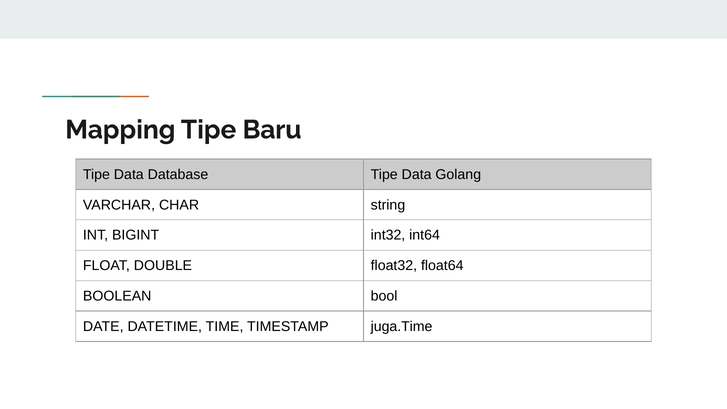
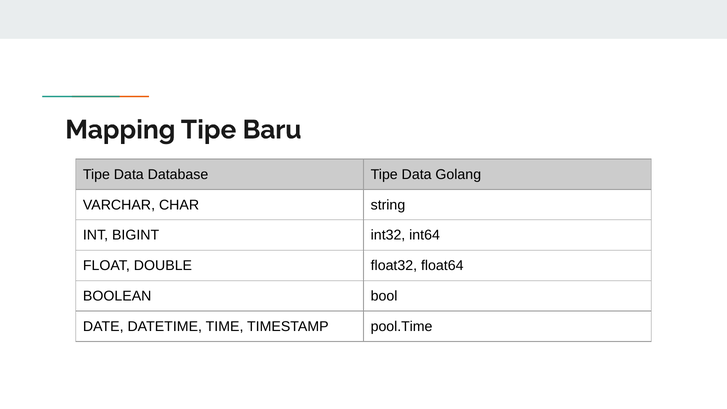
juga.Time: juga.Time -> pool.Time (402, 326)
